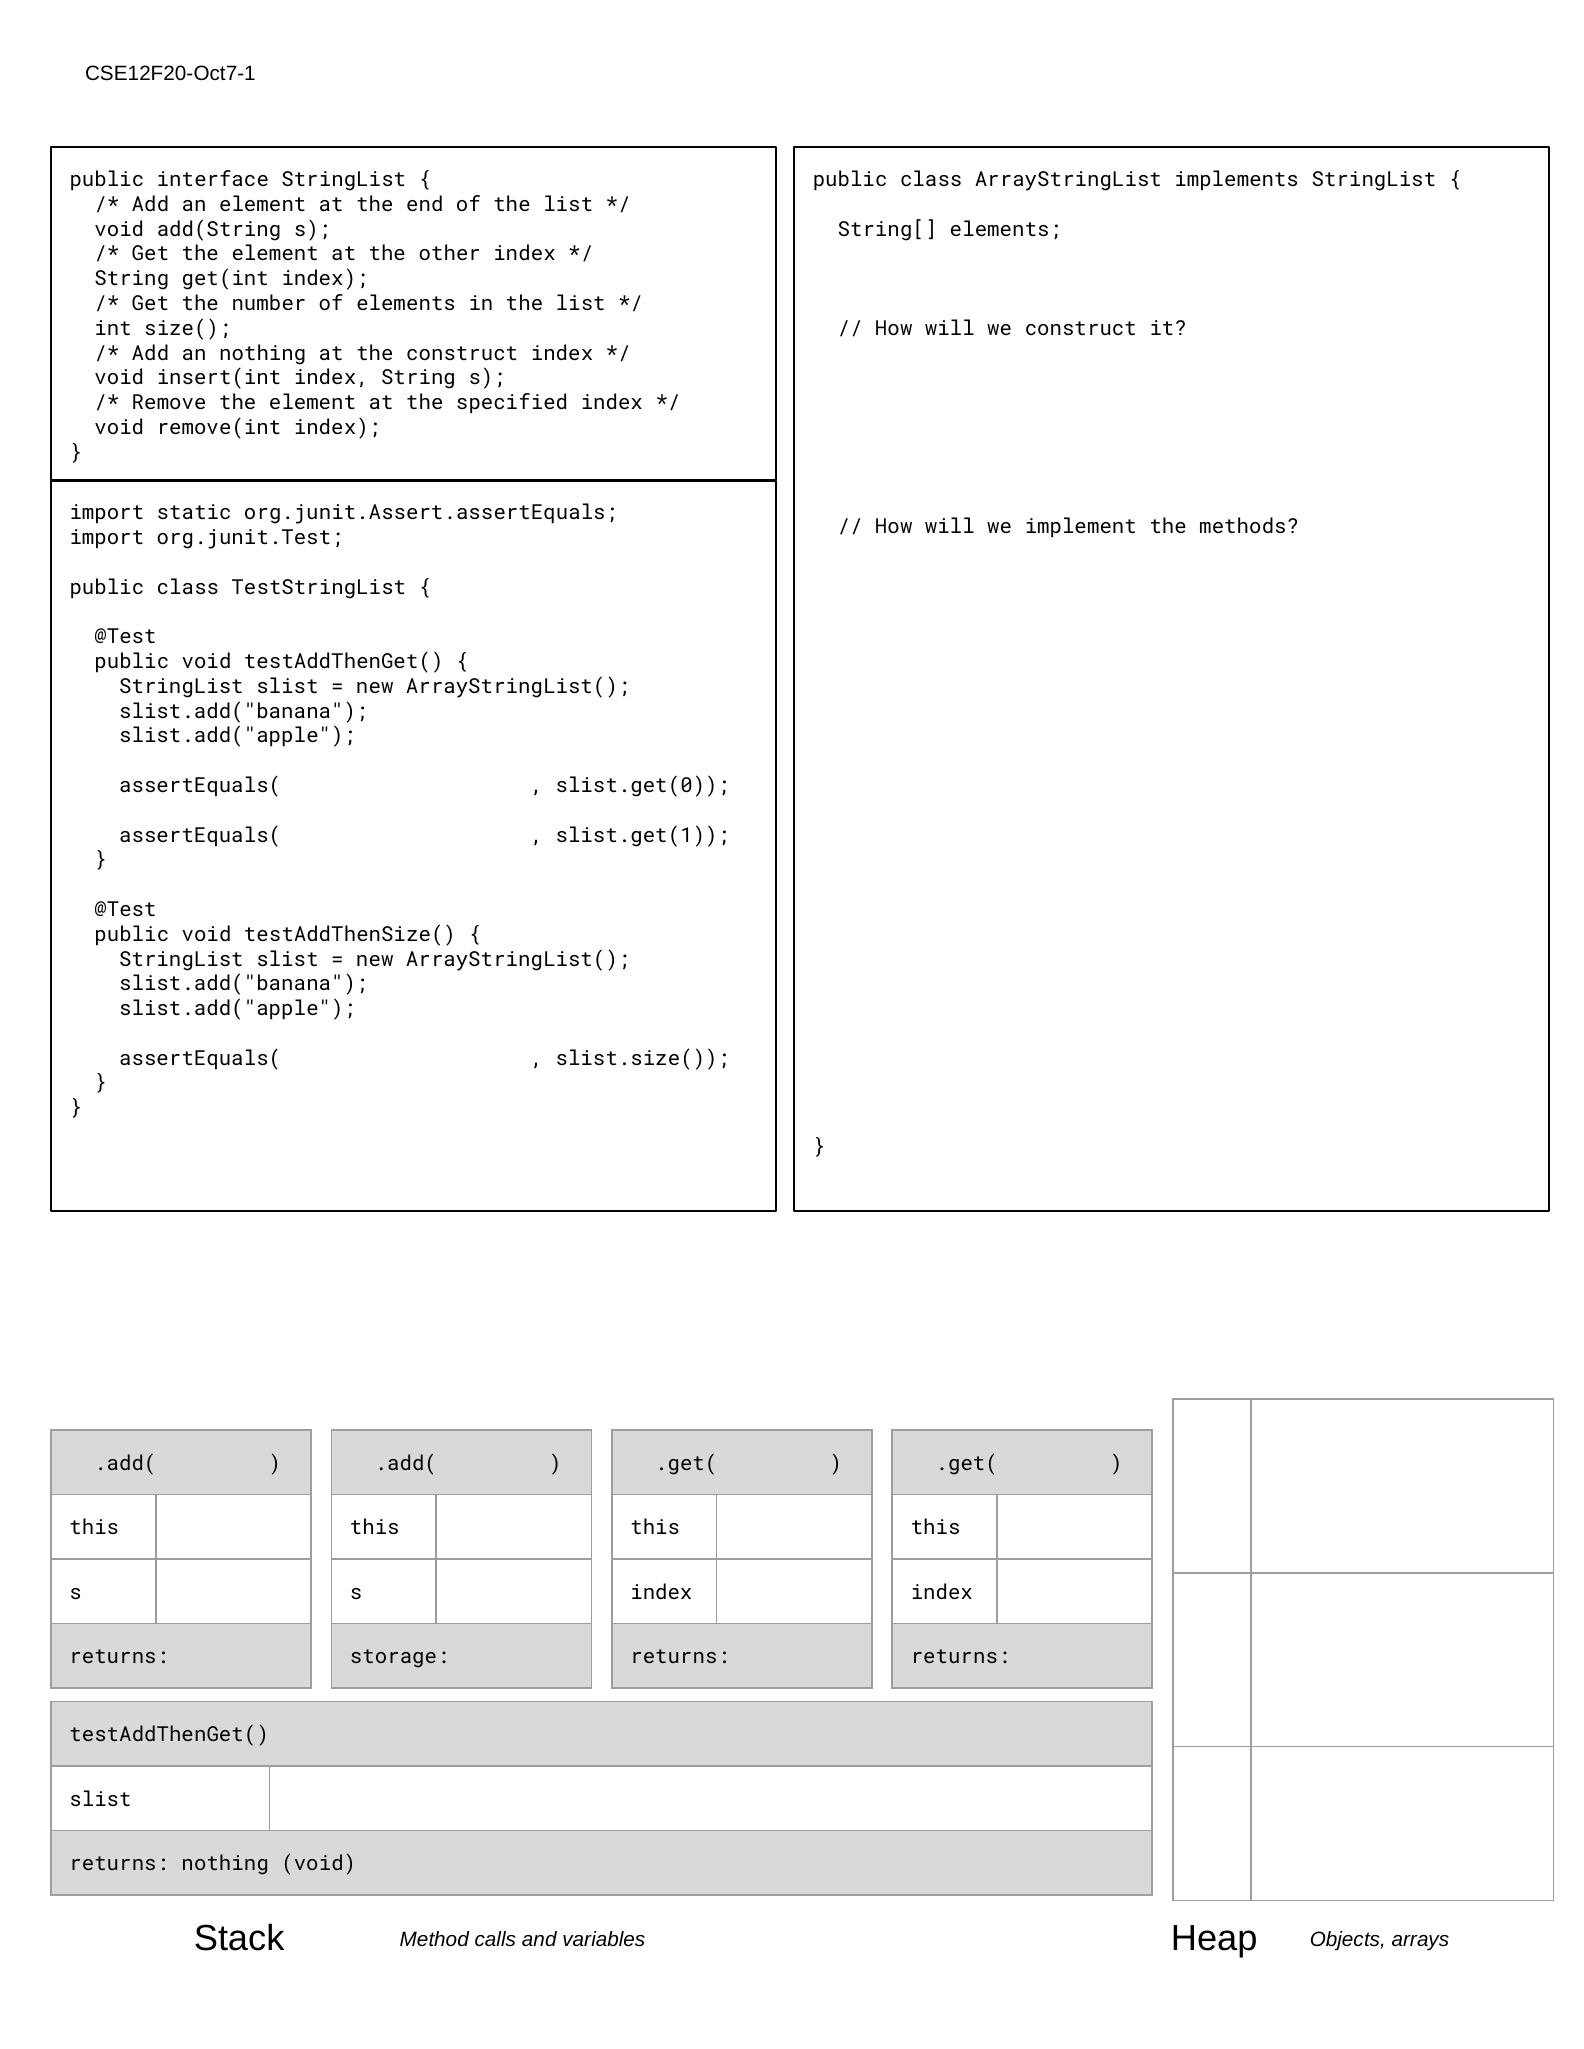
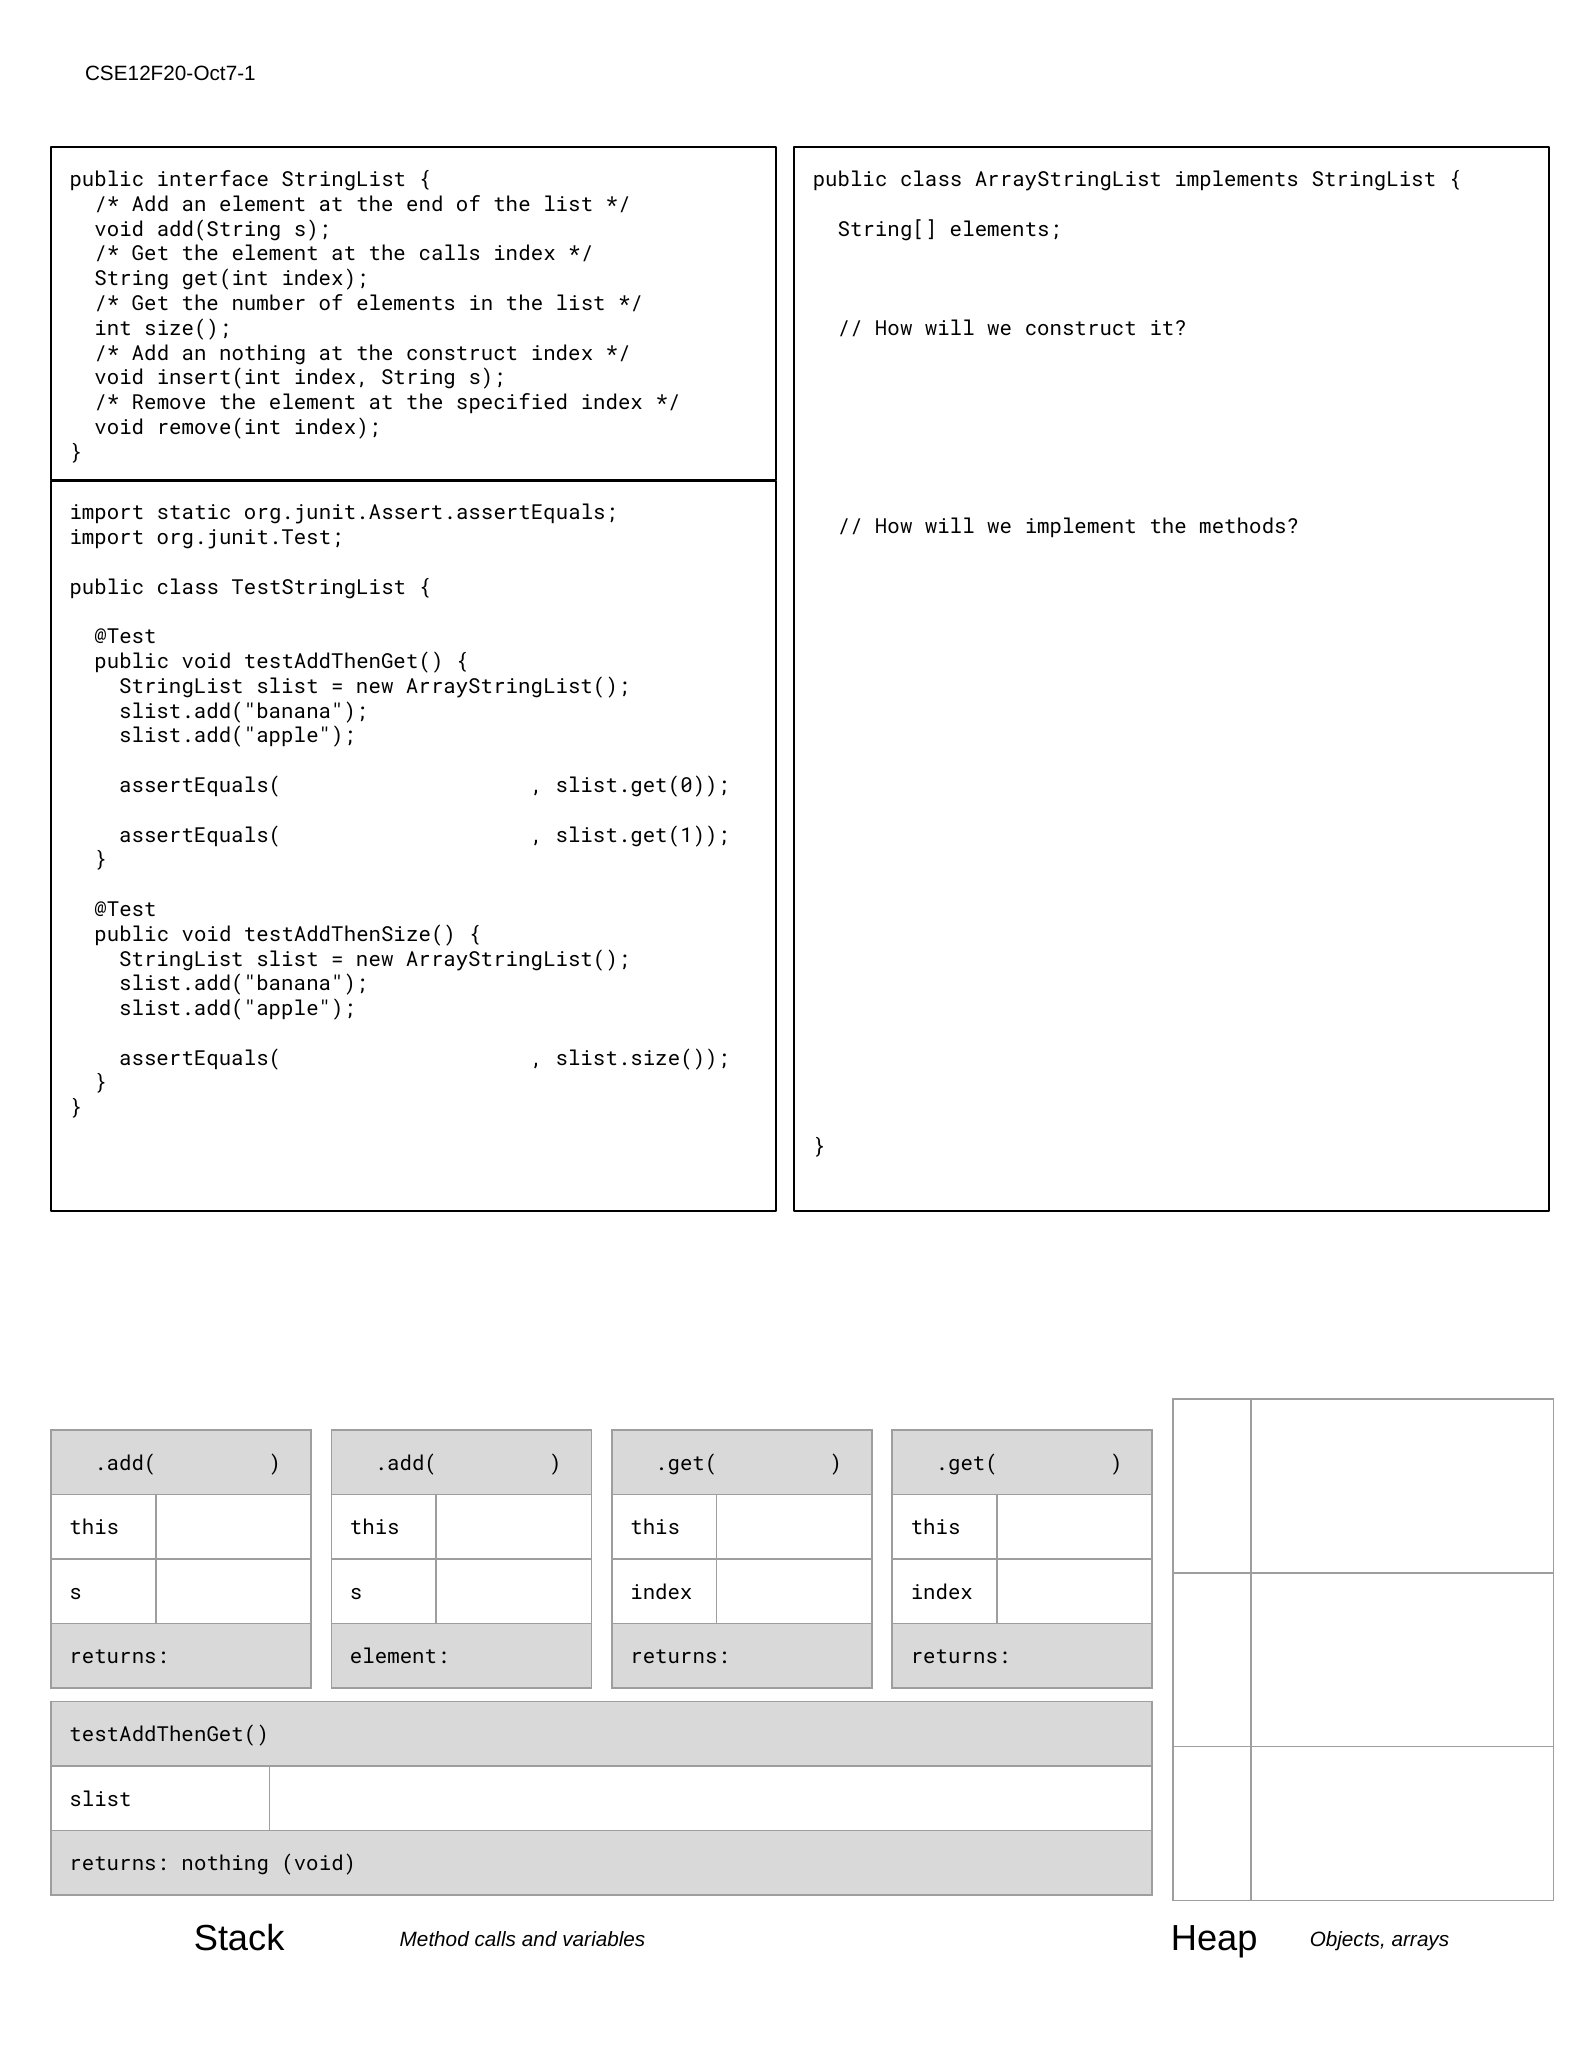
the other: other -> calls (450, 254)
storage: storage -> element (400, 1658)
